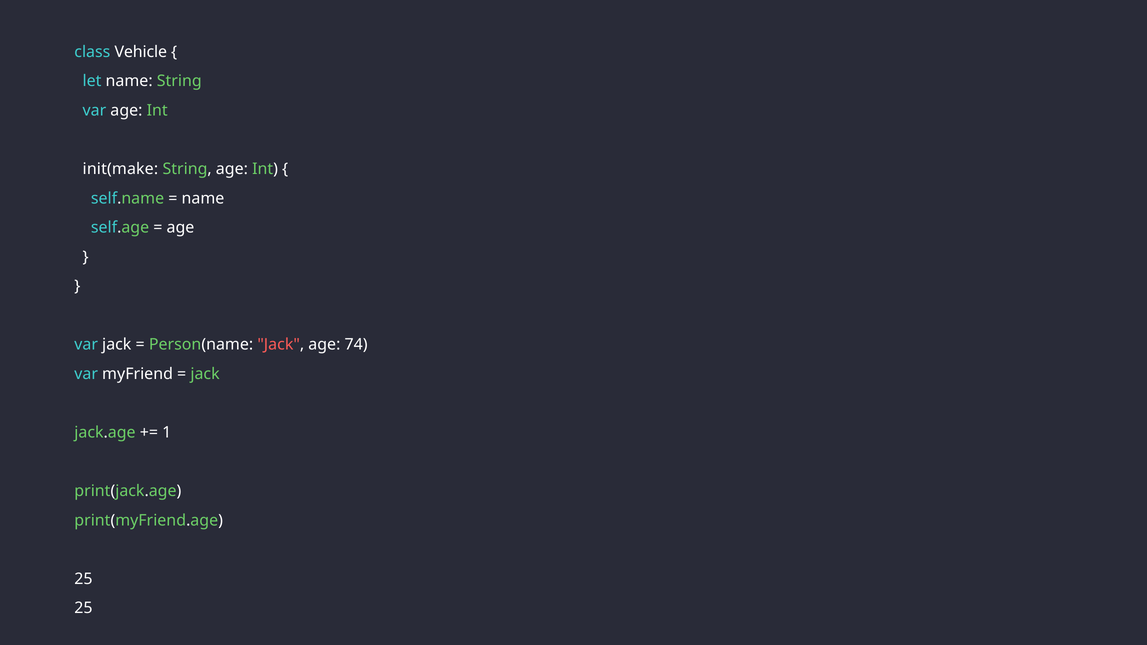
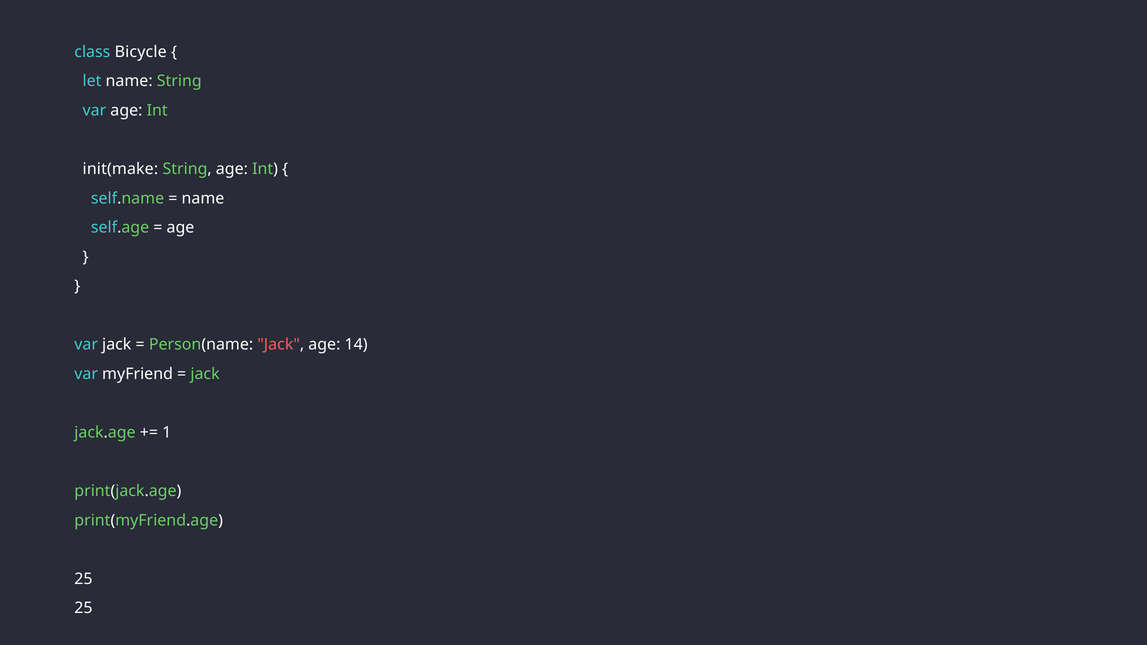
Vehicle: Vehicle -> Bicycle (141, 52)
74: 74 -> 14 (356, 345)
